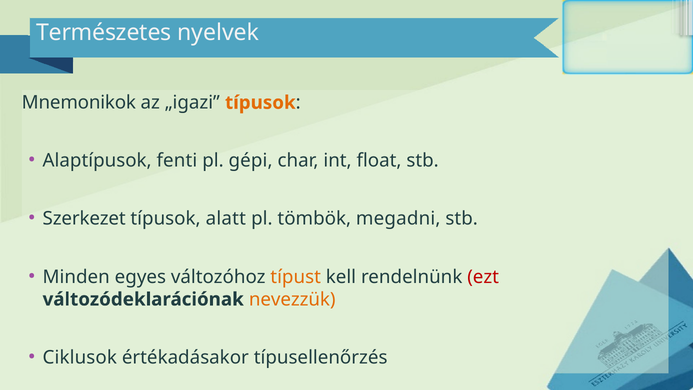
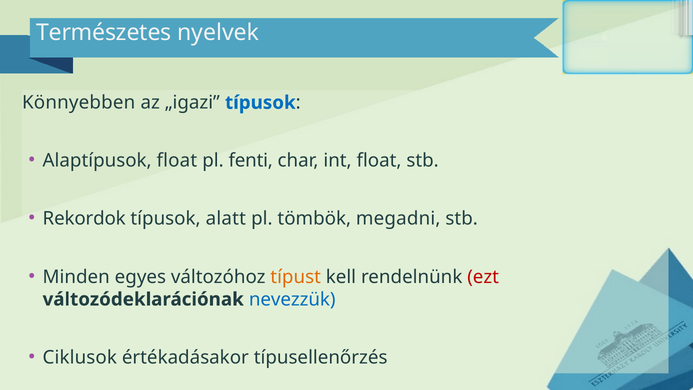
Mnemonikok: Mnemonikok -> Könnyebben (79, 103)
típusok colour: orange -> blue (260, 103)
Alaptípusok fenti: fenti -> float (177, 161)
gépi: gépi -> fenti (251, 161)
Szerkezet: Szerkezet -> Rekordok (84, 219)
nevezzük colour: orange -> blue (292, 299)
